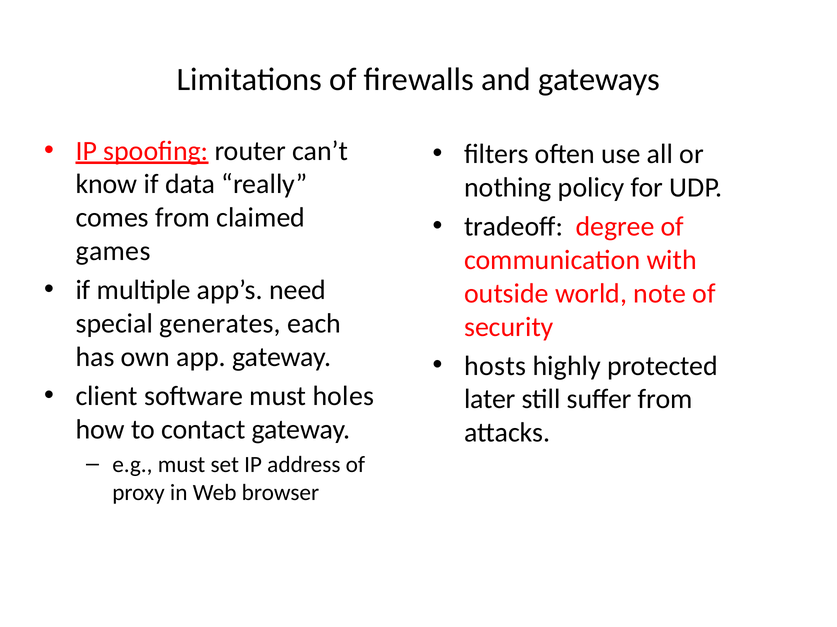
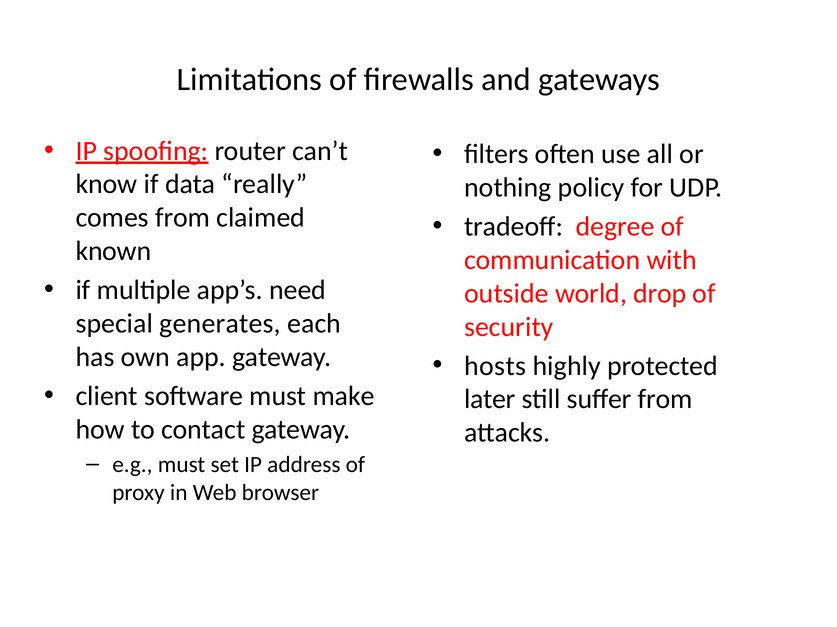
games: games -> known (113, 251)
note: note -> drop (660, 294)
holes: holes -> make (344, 397)
